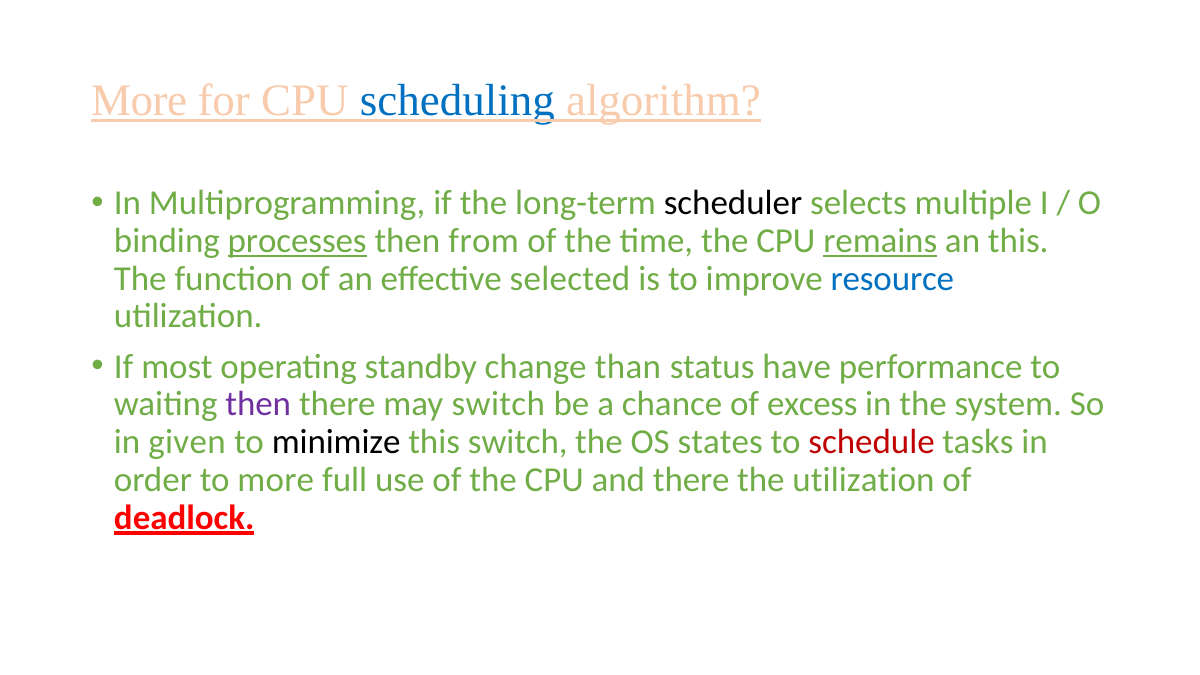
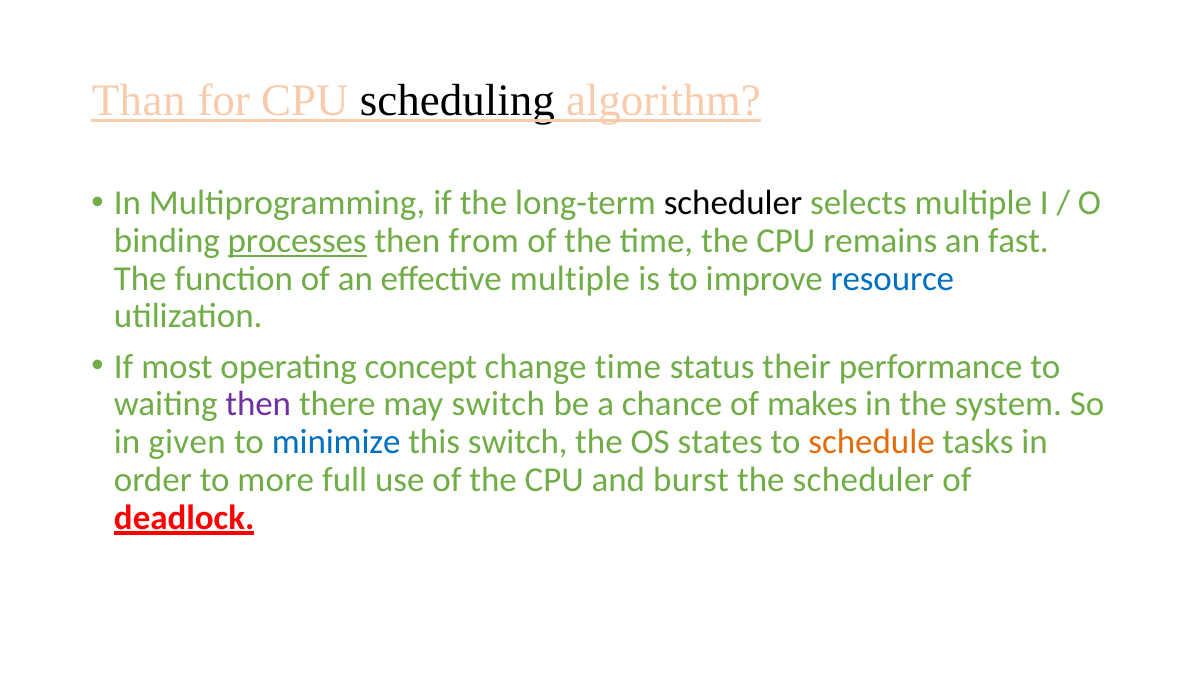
More: More -> Than (139, 101)
scheduling colour: blue -> black (457, 101)
remains underline: present -> none (880, 241)
an this: this -> fast (1018, 241)
effective selected: selected -> multiple (570, 278)
standby: standby -> concept (421, 367)
change than: than -> time (628, 367)
have: have -> their (797, 367)
excess: excess -> makes (812, 404)
minimize colour: black -> blue (336, 442)
schedule colour: red -> orange (872, 442)
and there: there -> burst (691, 480)
the utilization: utilization -> scheduler (863, 480)
